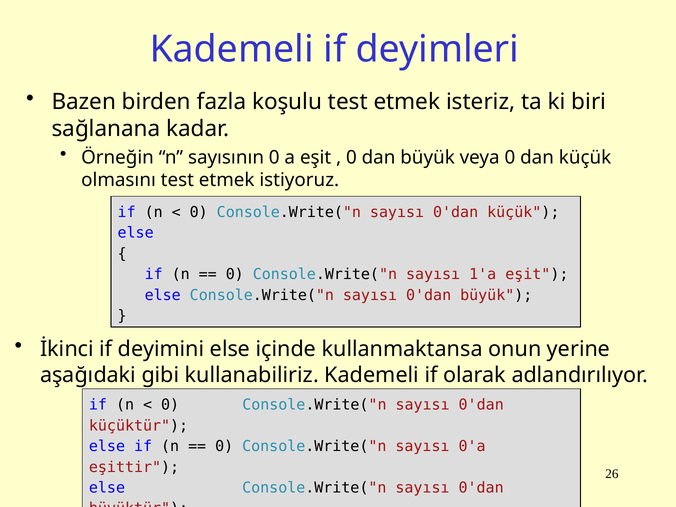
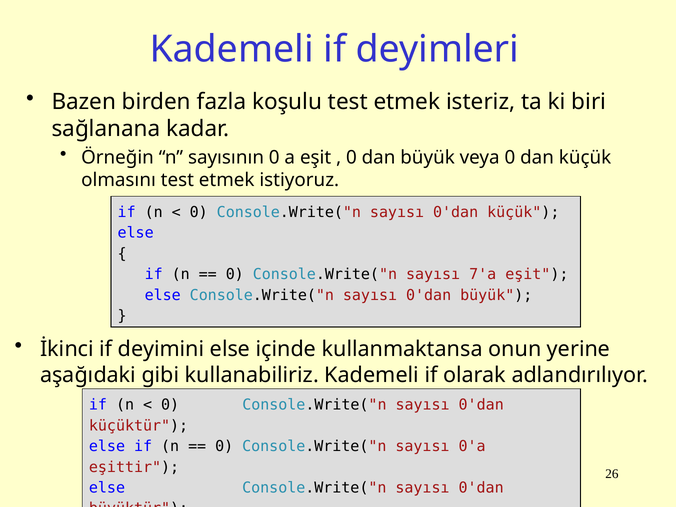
1'a: 1'a -> 7'a (483, 274)
